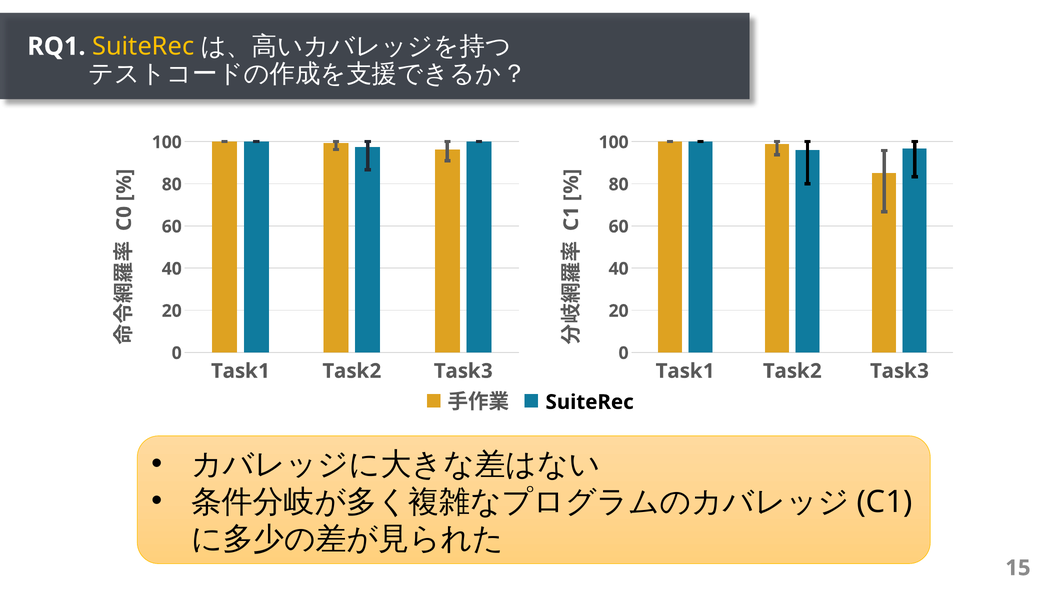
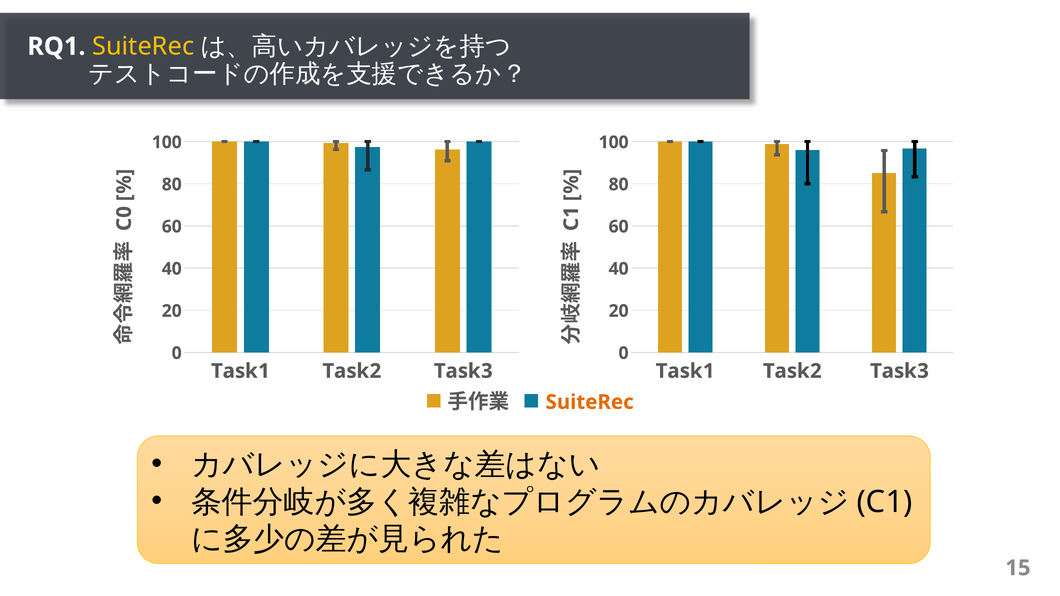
SuiteRec colour: black -> orange (590, 402)
